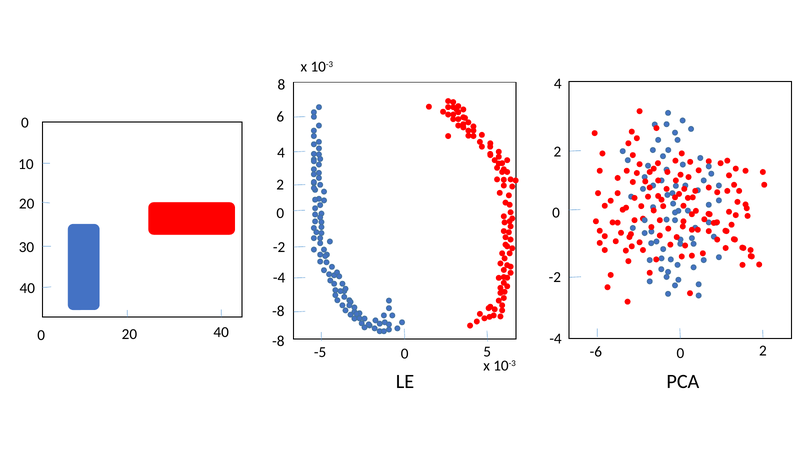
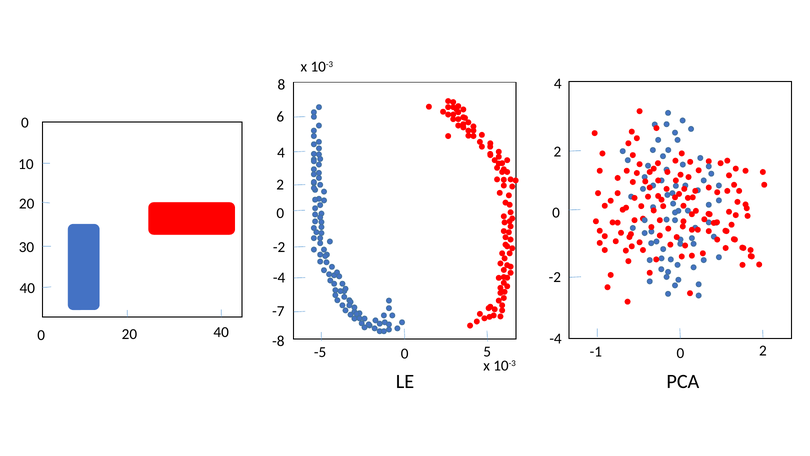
-8: -8 -> -7 (278, 311)
-6: -6 -> -1 (596, 351)
